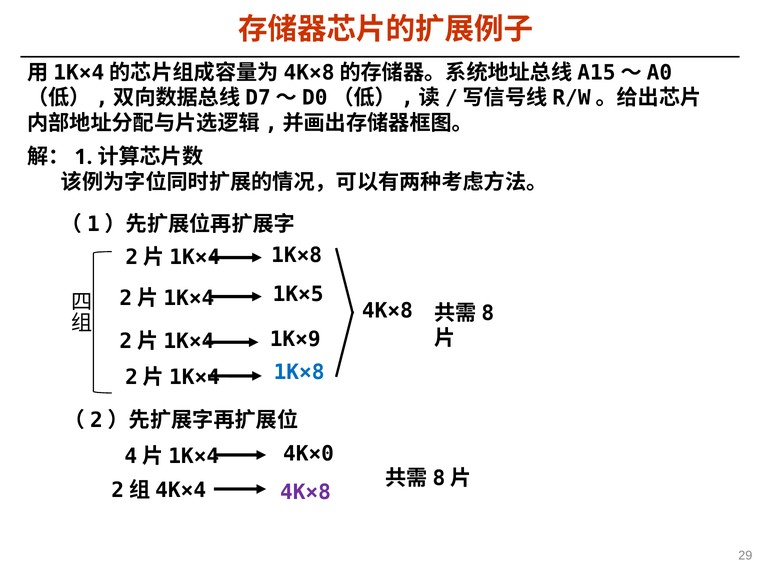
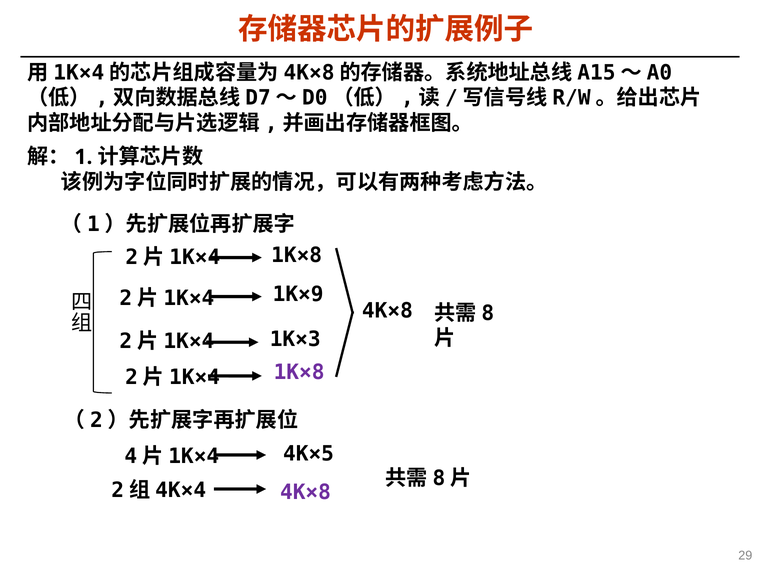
1K×5: 1K×5 -> 1K×9 (298, 294)
1K×9: 1K×9 -> 1K×3 (295, 339)
1K×8 colour: blue -> purple (299, 372)
4K×0: 4K×0 -> 4K×5 (309, 454)
